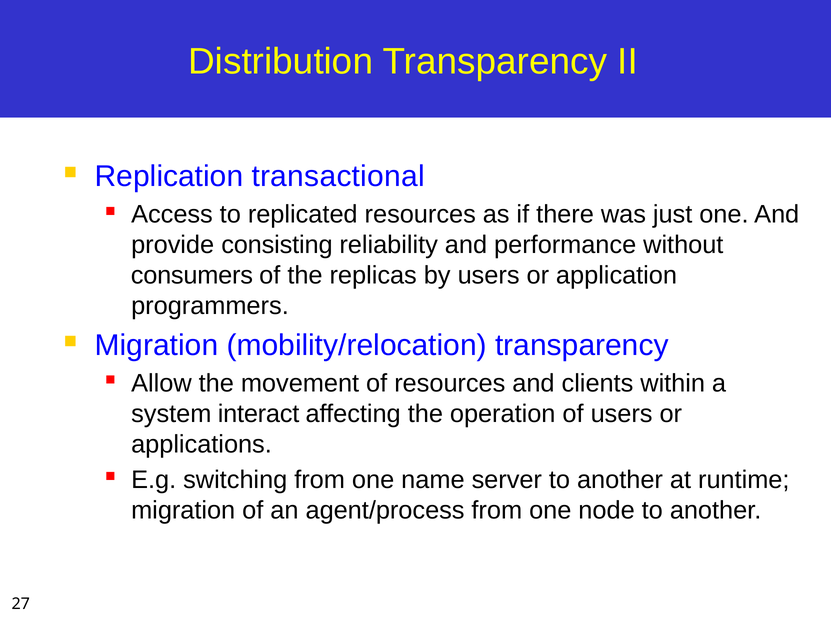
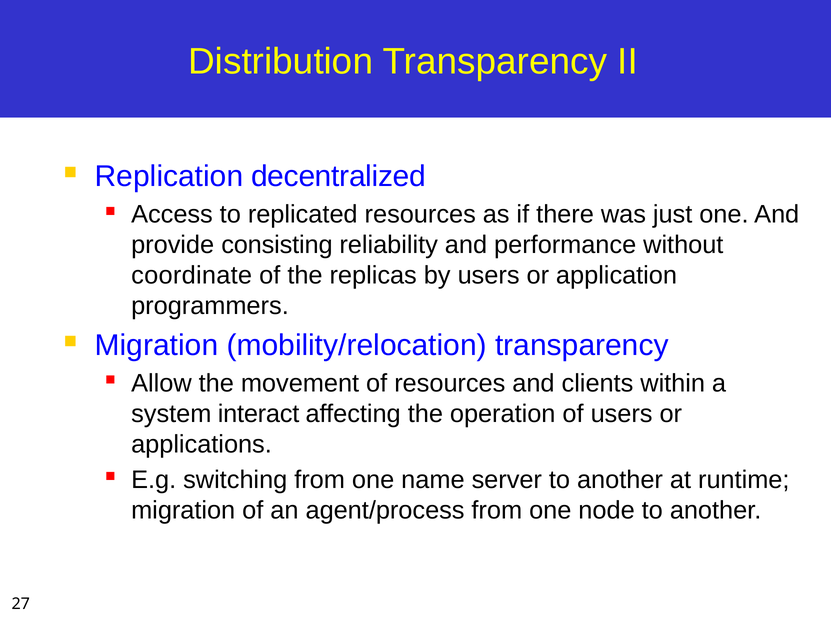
transactional: transactional -> decentralized (339, 177)
consumers: consumers -> coordinate (192, 276)
